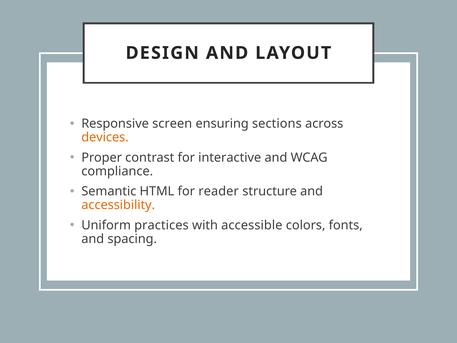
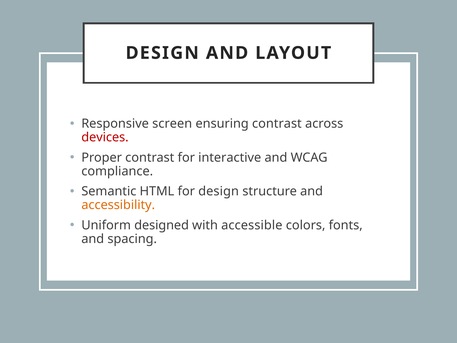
ensuring sections: sections -> contrast (277, 124)
devices colour: orange -> red (105, 137)
for reader: reader -> design (219, 191)
practices: practices -> designed (162, 225)
